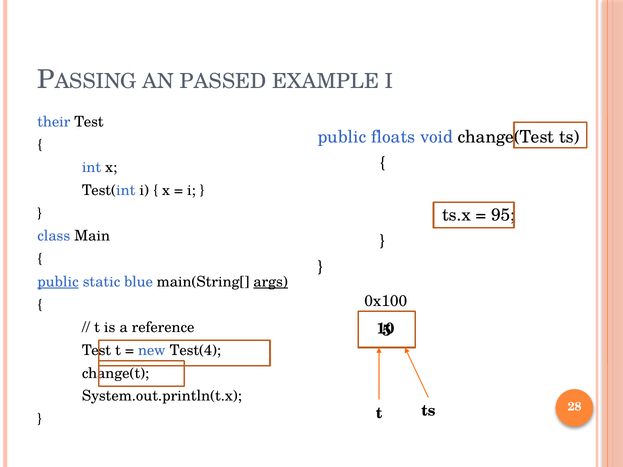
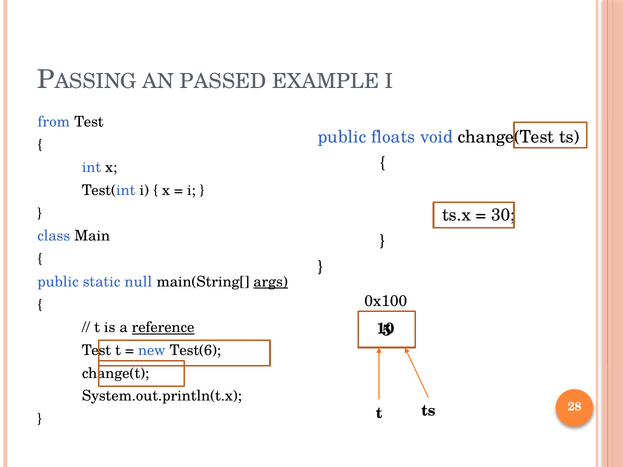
their: their -> from (54, 122)
95: 95 -> 30 (503, 215)
public underline: present -> none (58, 282)
blue: blue -> null (138, 282)
reference underline: none -> present (163, 328)
Test(4: Test(4 -> Test(6 (195, 351)
